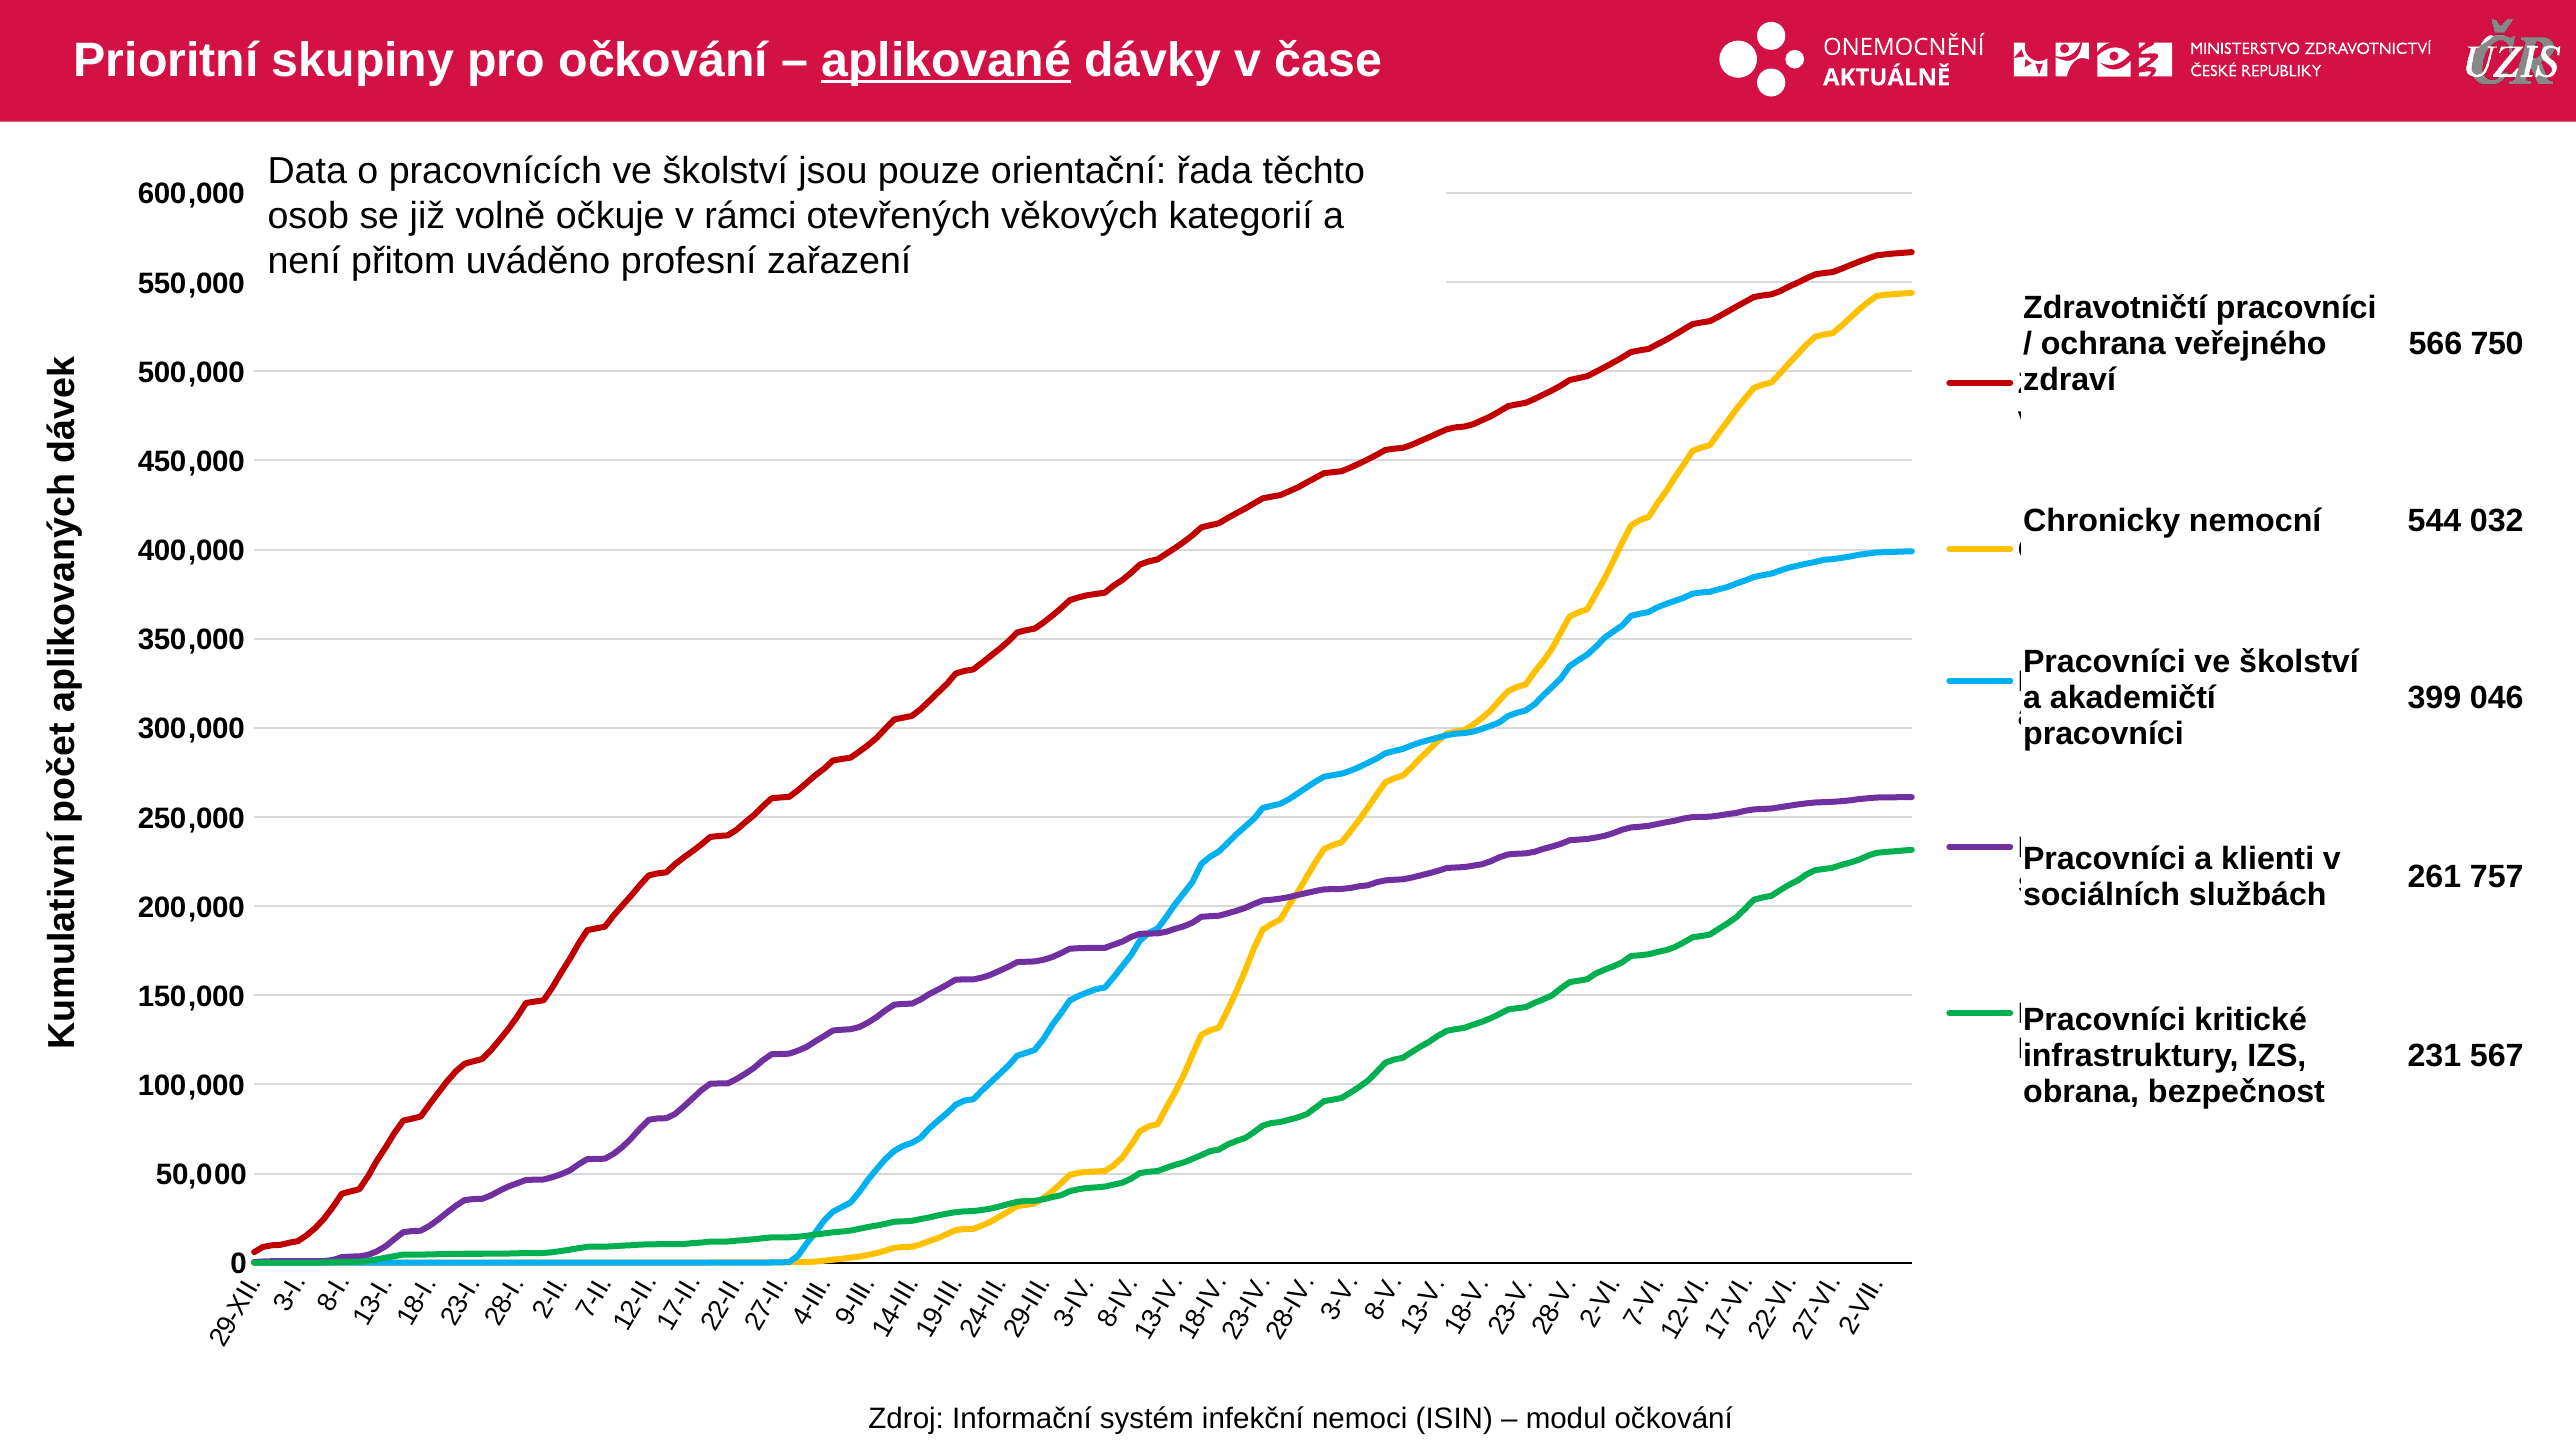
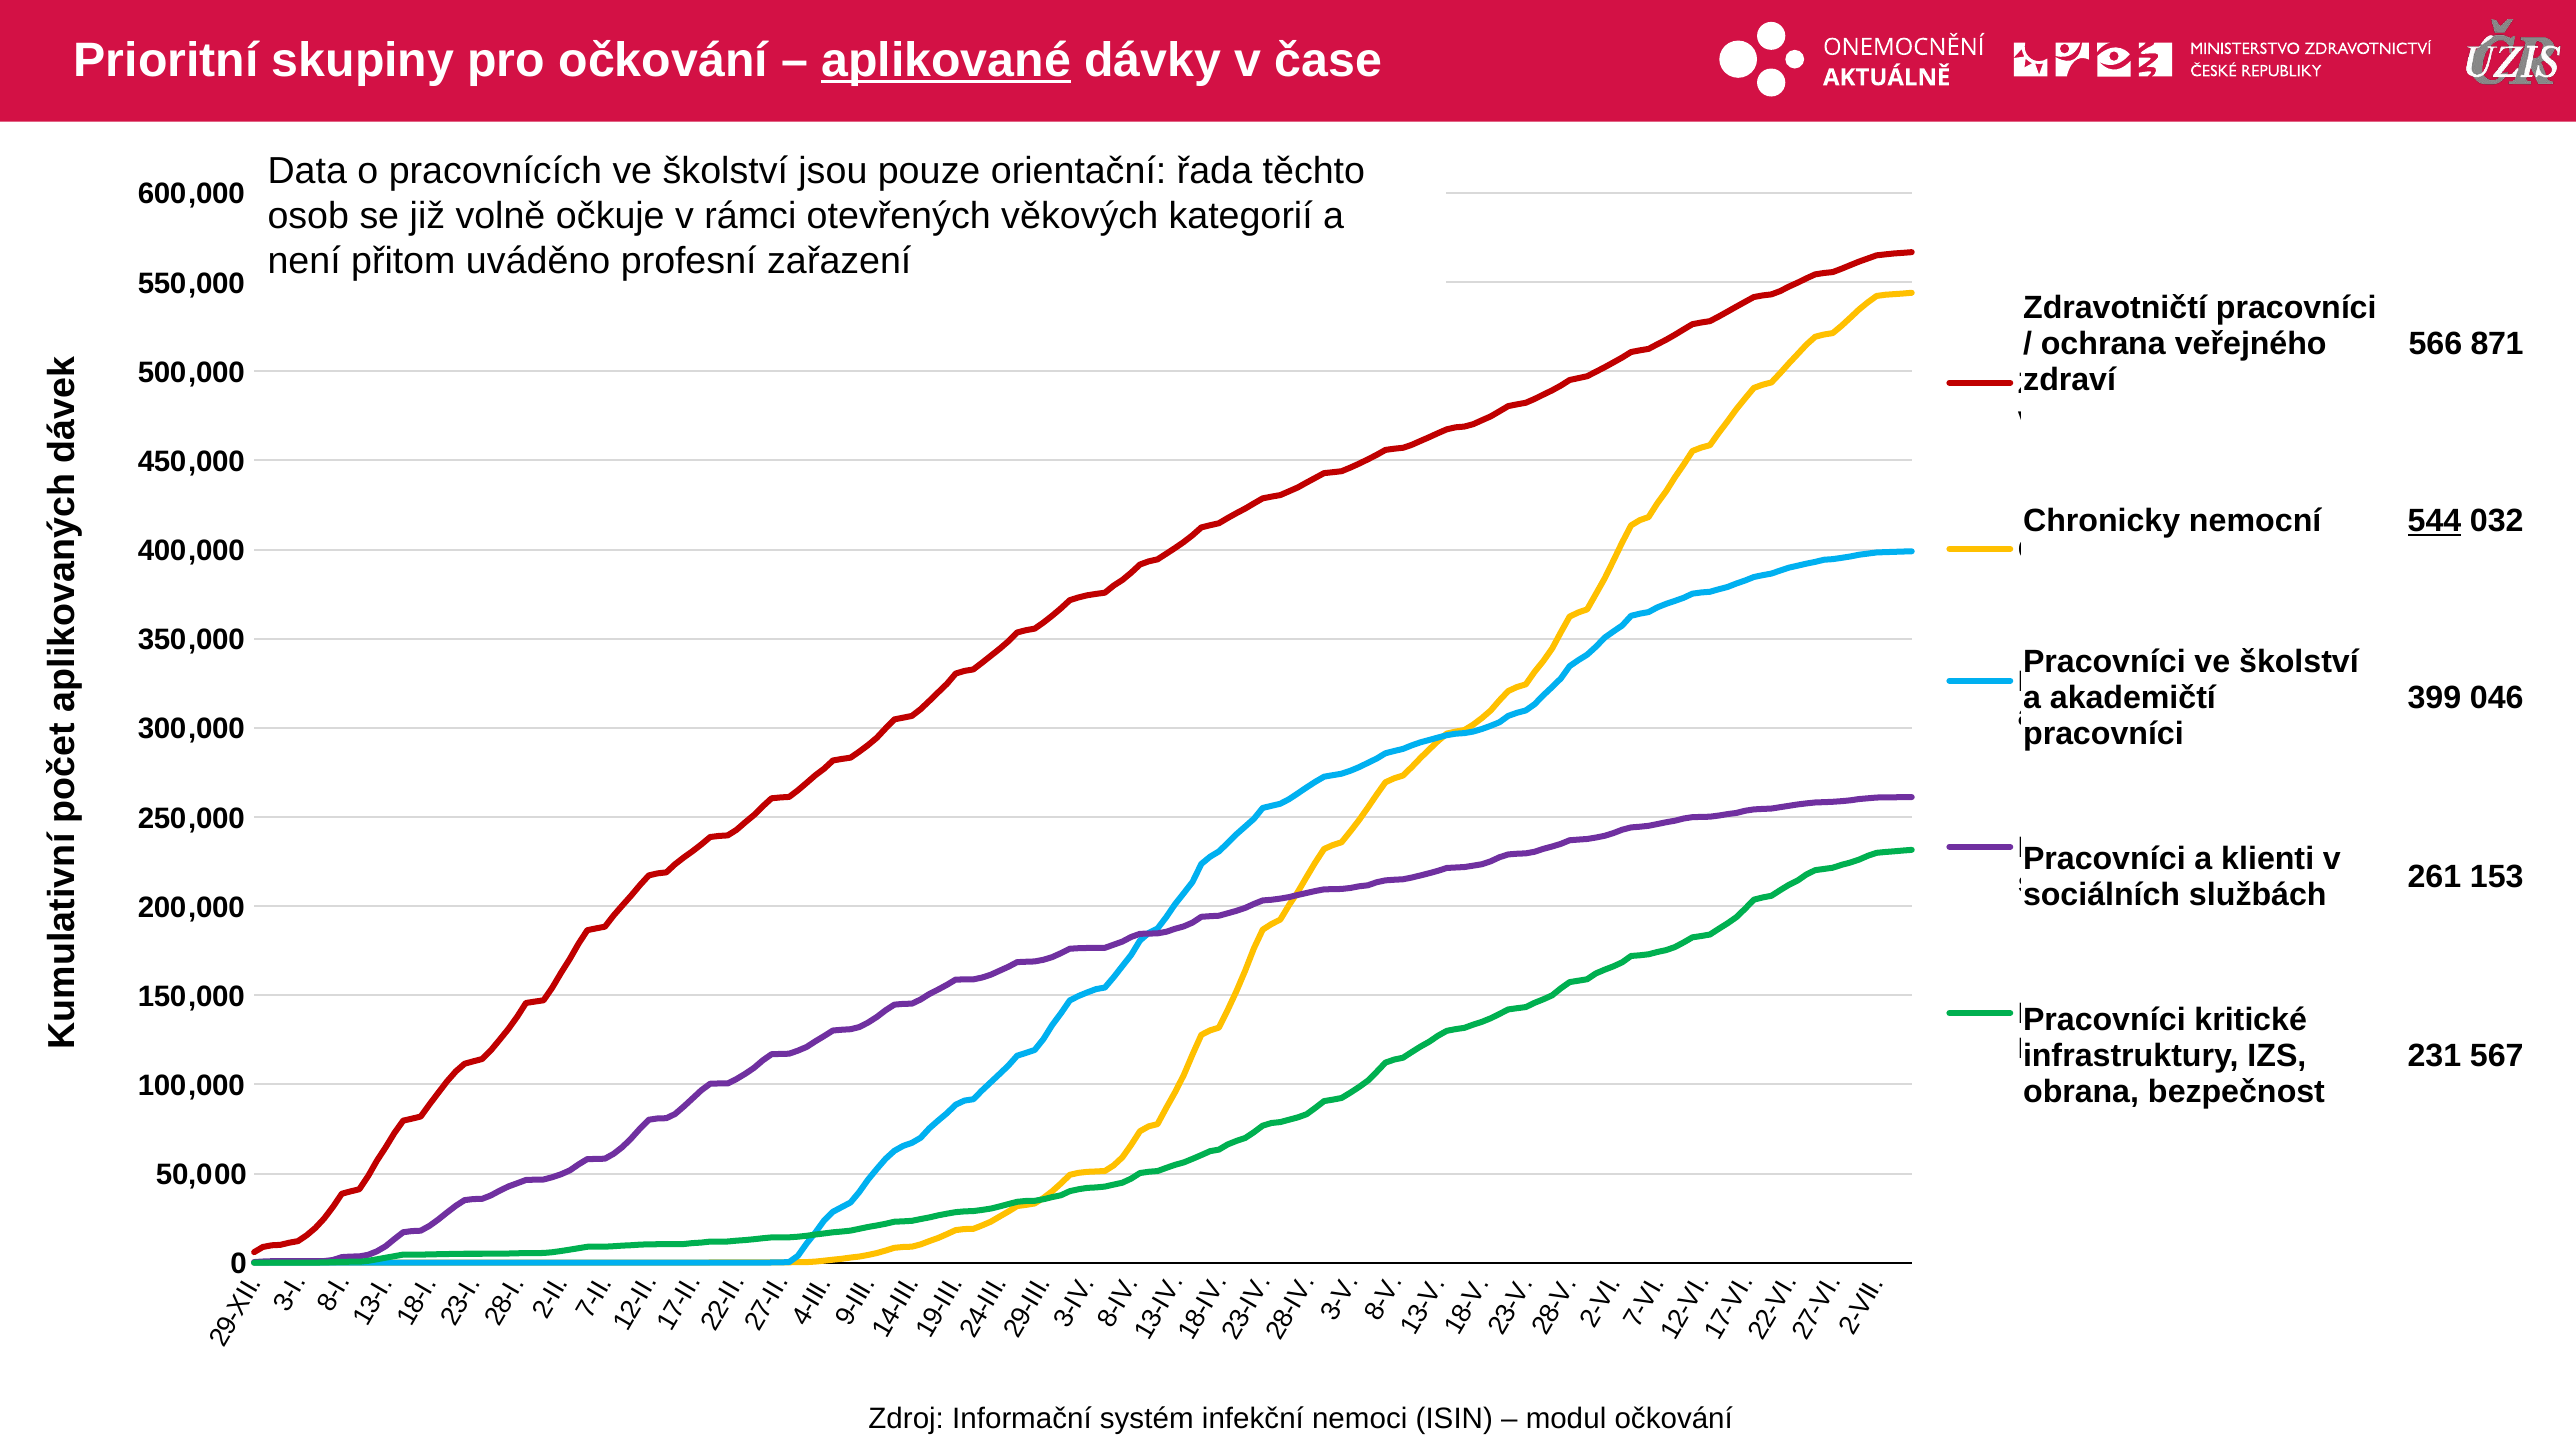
750: 750 -> 871 (2497, 344)
544 underline: none -> present (2434, 521)
757: 757 -> 153 (2497, 877)
